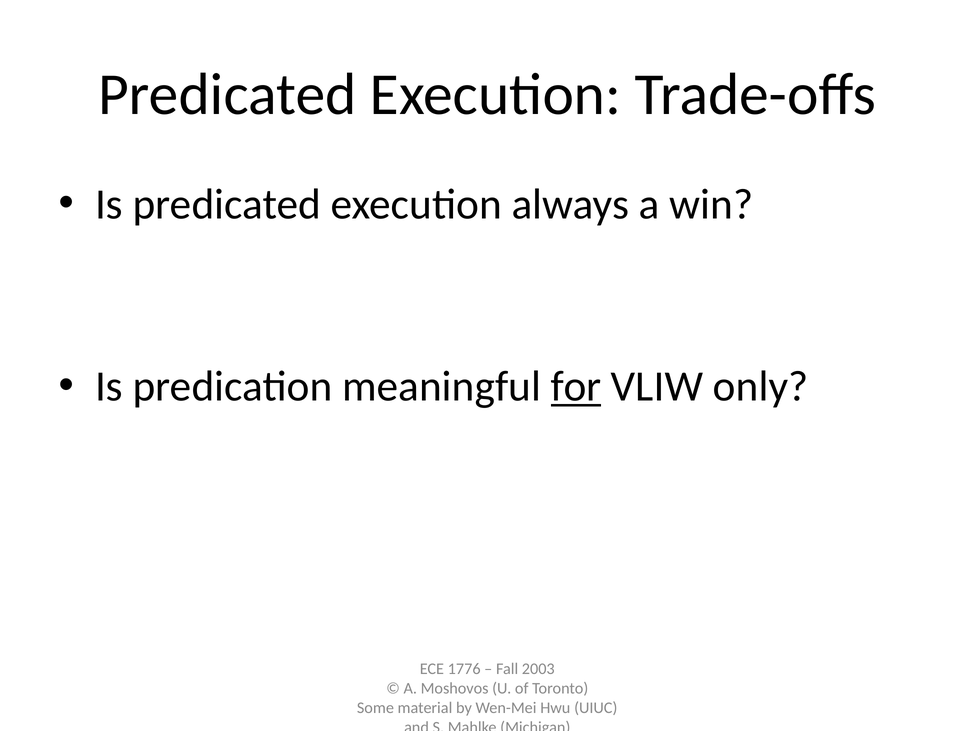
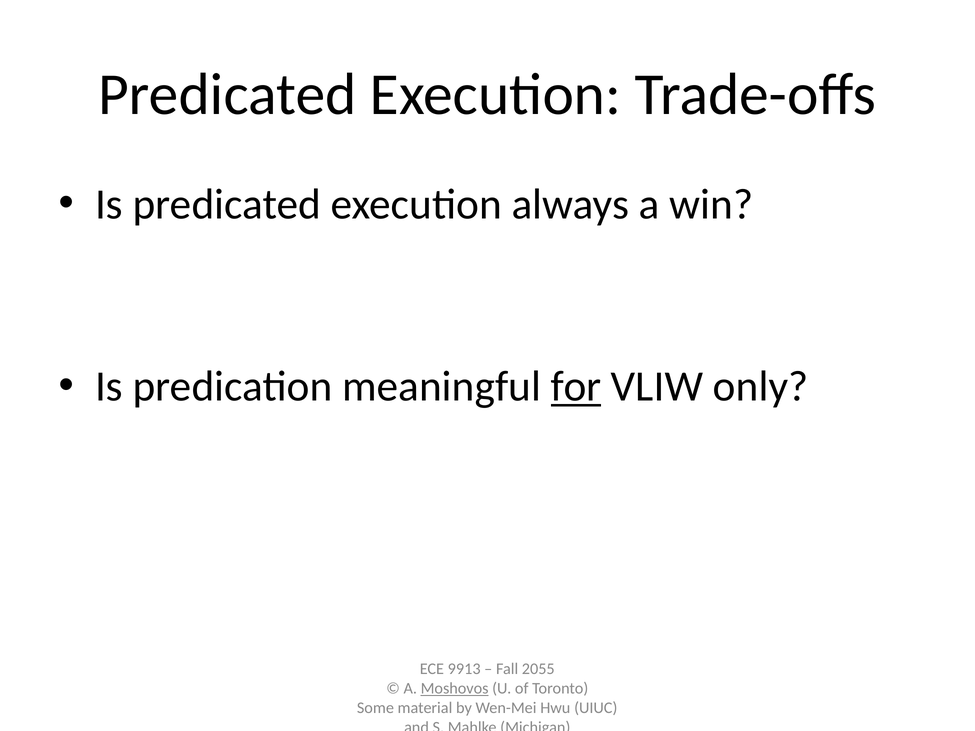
1776: 1776 -> 9913 (464, 669)
2003: 2003 -> 2055 (538, 669)
Moshovos underline: none -> present (455, 689)
